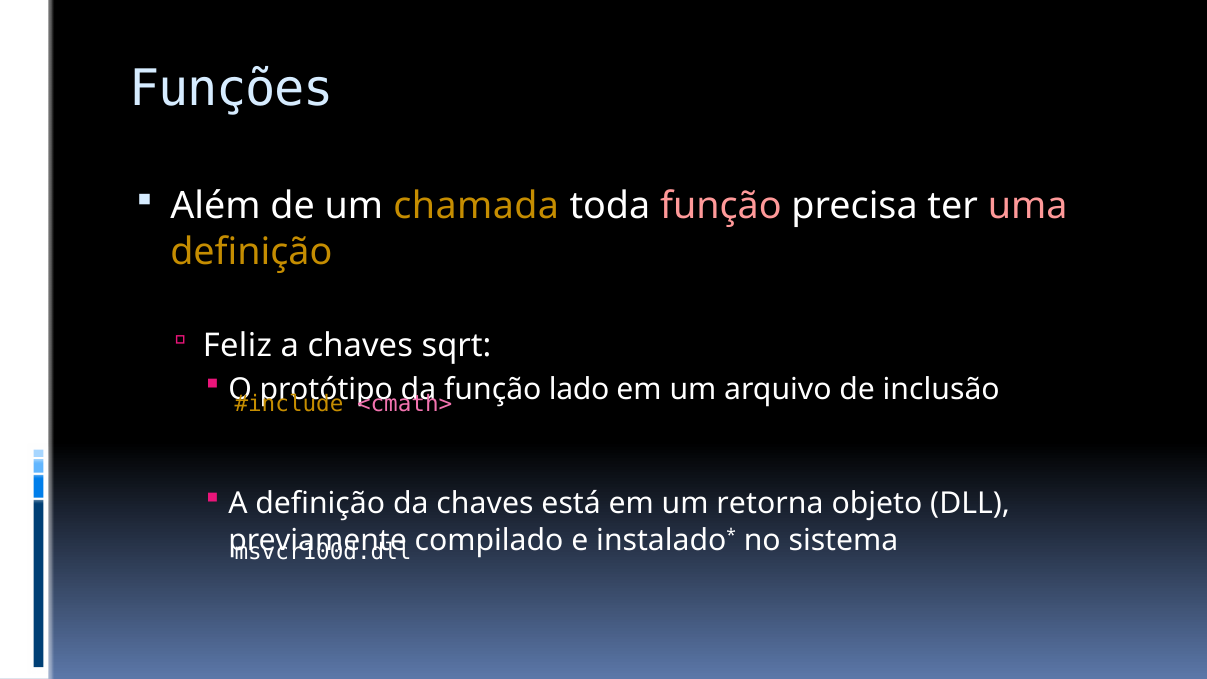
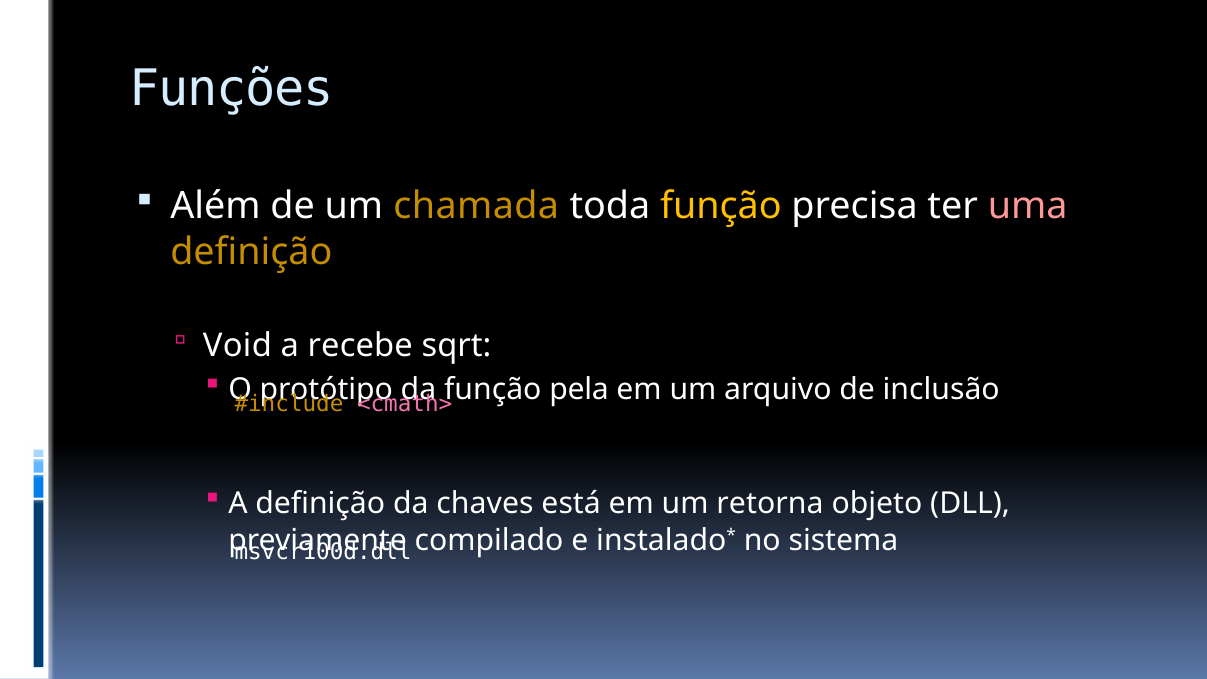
função colour: pink -> yellow (721, 206)
Feliz: Feliz -> Void (237, 346)
a chaves: chaves -> recebe (360, 346)
lado: lado -> pela (579, 389)
